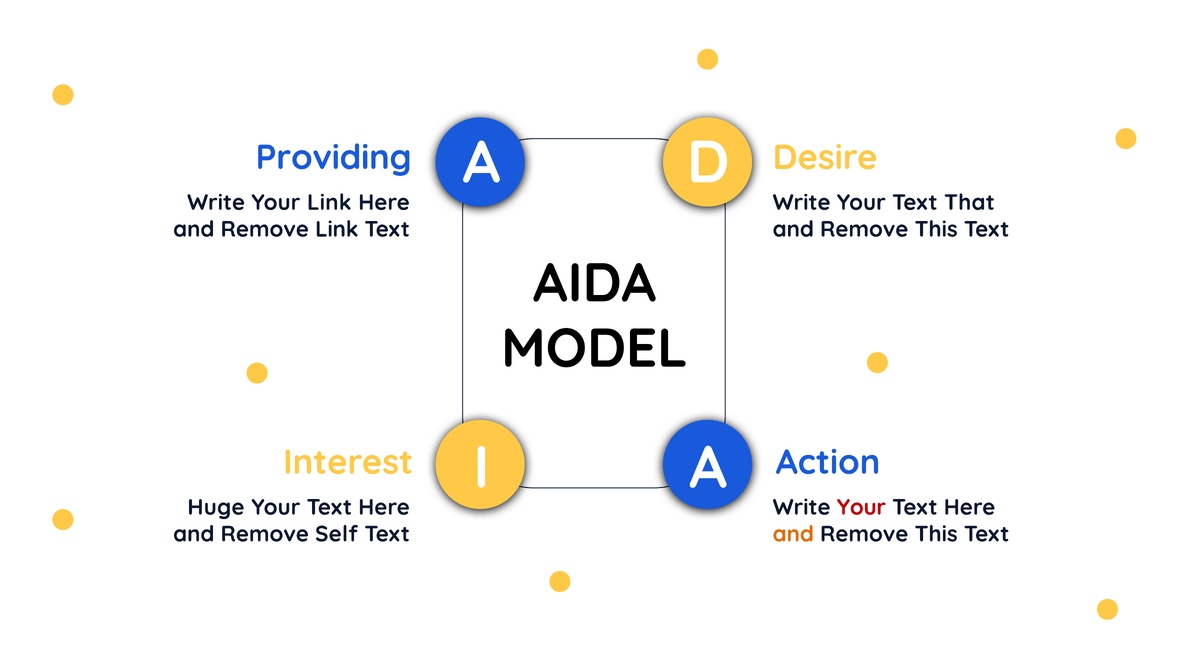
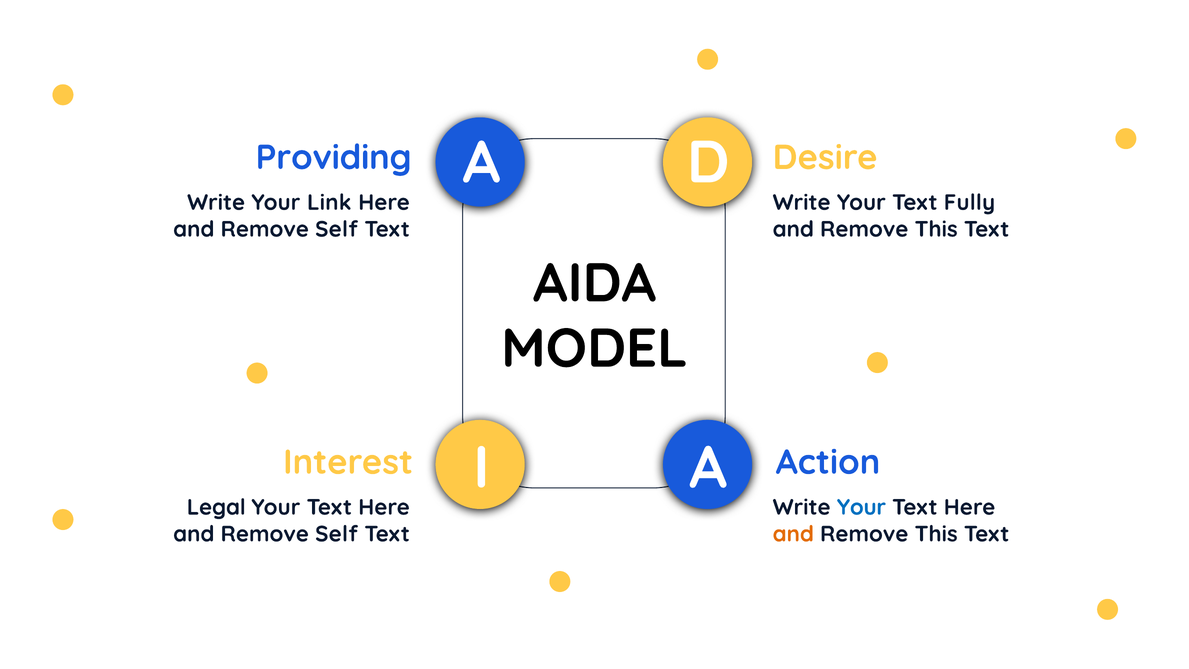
That: That -> Fully (969, 202)
Link: Link -> Self (337, 229)
Huge: Huge -> Legal (216, 507)
Your colour: red -> blue (861, 507)
